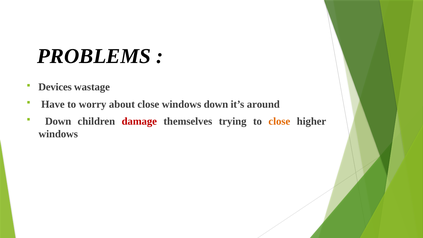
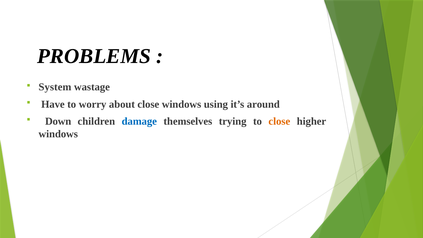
Devices: Devices -> System (55, 87)
windows down: down -> using (216, 104)
damage colour: red -> blue (139, 121)
